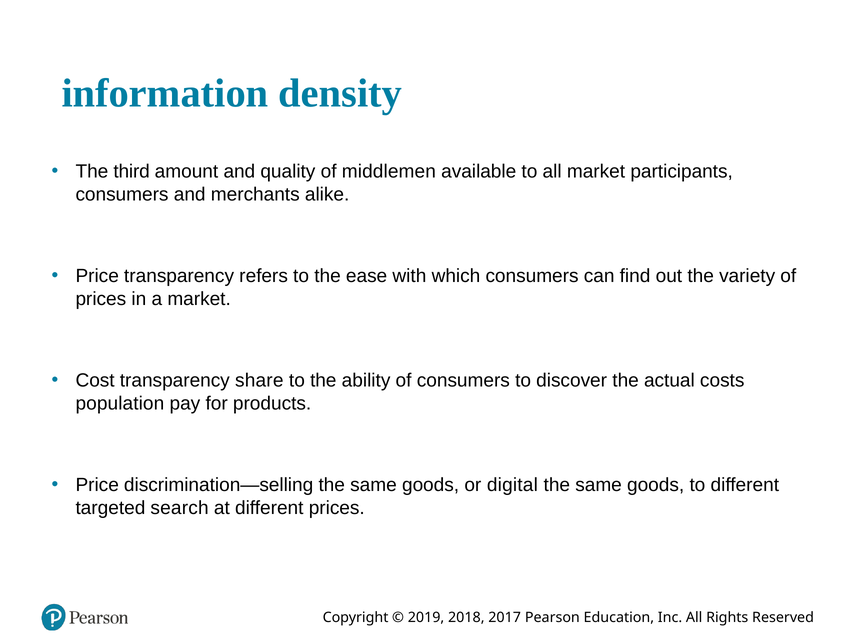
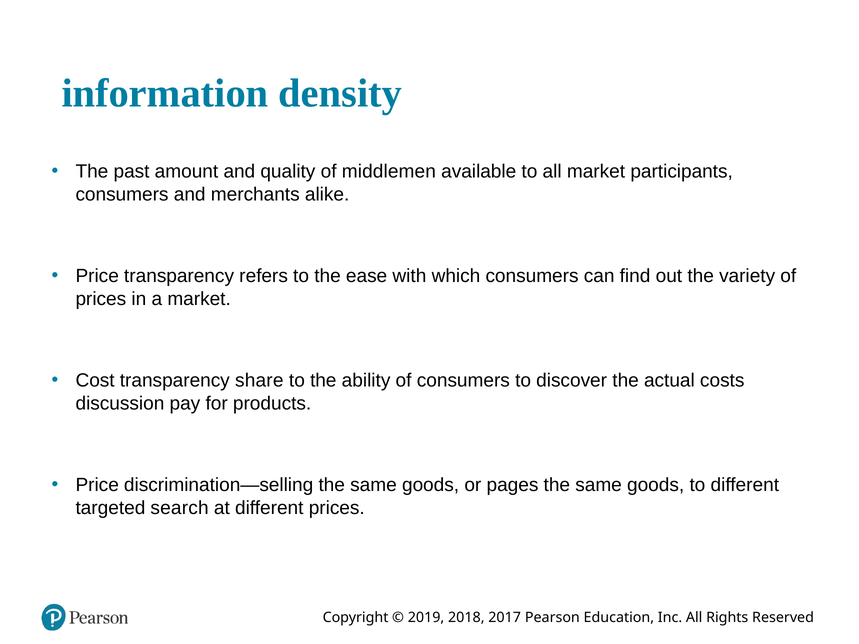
third: third -> past (132, 172)
population: population -> discussion (120, 404)
digital: digital -> pages (512, 485)
